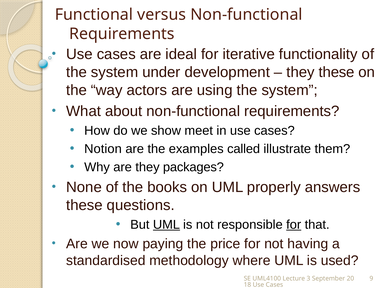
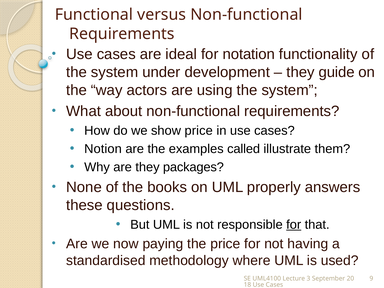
iterative: iterative -> notation (249, 54)
they these: these -> guide (337, 72)
show meet: meet -> price (199, 131)
UML underline: present -> none (166, 225)
